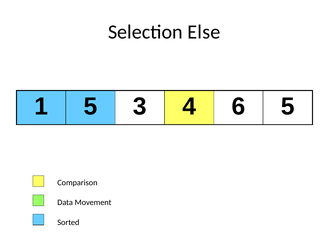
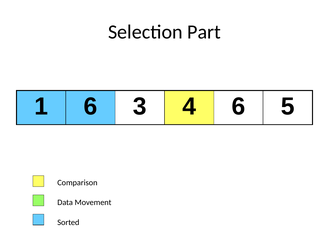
Else: Else -> Part (204, 32)
1 5: 5 -> 6 (90, 106)
